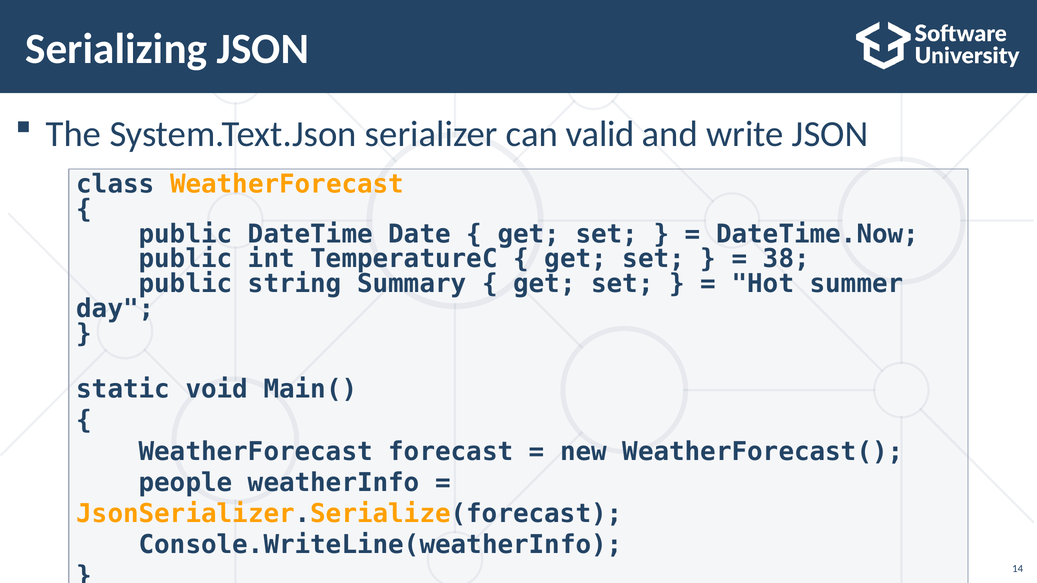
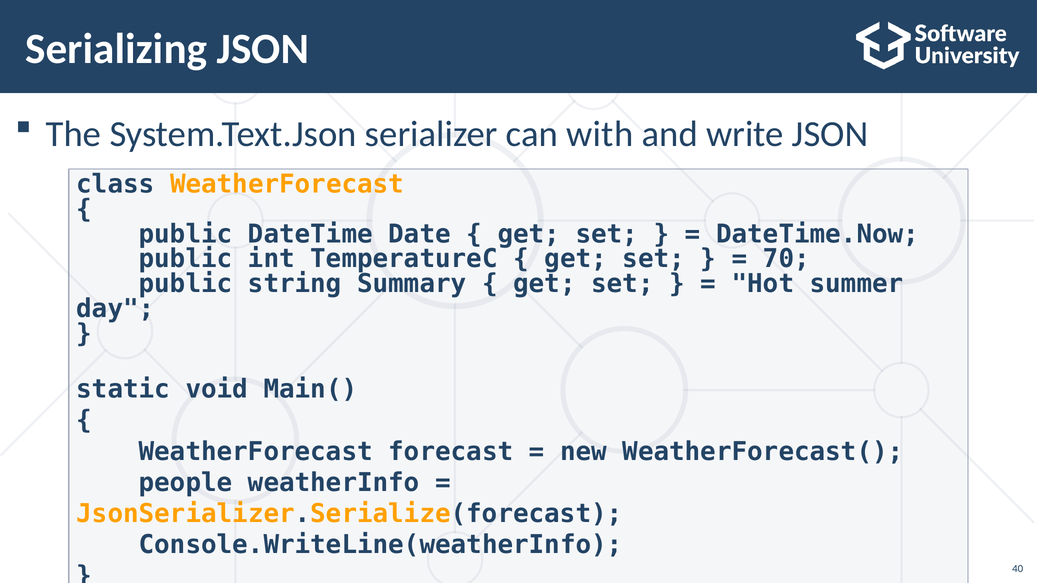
valid: valid -> with (600, 134)
38: 38 -> 70 (786, 259)
14: 14 -> 40 (1018, 569)
